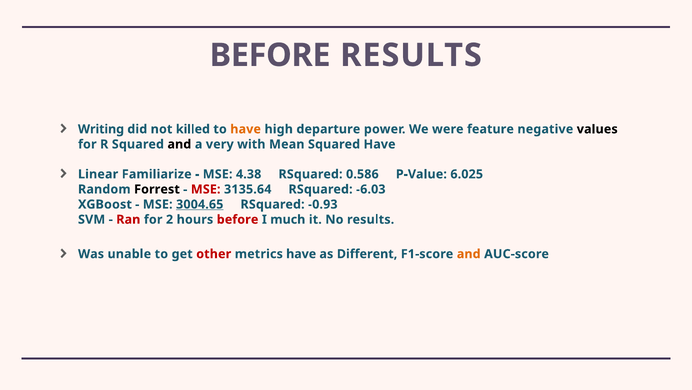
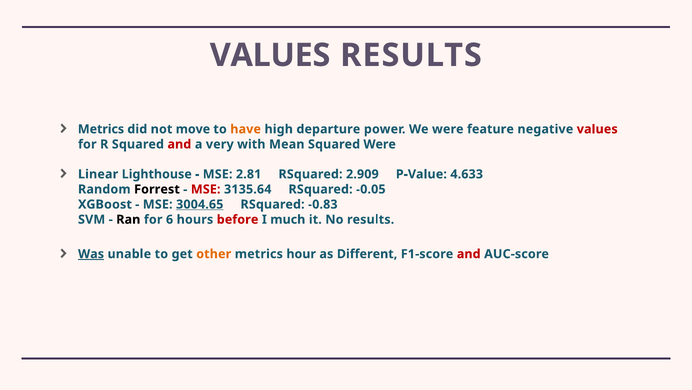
BEFORE: BEFORE -> VALUES (270, 55)
Writing: Writing -> Metrics (101, 129)
killed: killed -> move (193, 129)
values colour: black -> red (597, 129)
and colour: black -> red (179, 144)
Squared Have: Have -> Were (380, 144)
Familiarize: Familiarize -> Lighthouse (157, 174)
4.38: 4.38 -> 2.81 (249, 174)
0.586: 0.586 -> 2.909 (362, 174)
6.025: 6.025 -> 4.633 (467, 174)
-6.03: -6.03 -> -0.05 (371, 189)
-0.93: -0.93 -> -0.83 (323, 204)
Ran colour: red -> black (128, 219)
2: 2 -> 6 (170, 219)
Was underline: none -> present (91, 254)
other colour: red -> orange (214, 254)
metrics have: have -> hour (301, 254)
and colour: orange -> red (469, 254)
